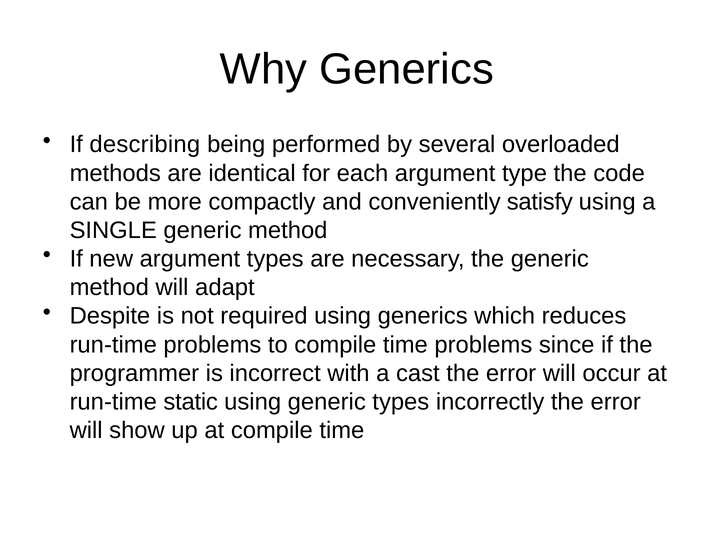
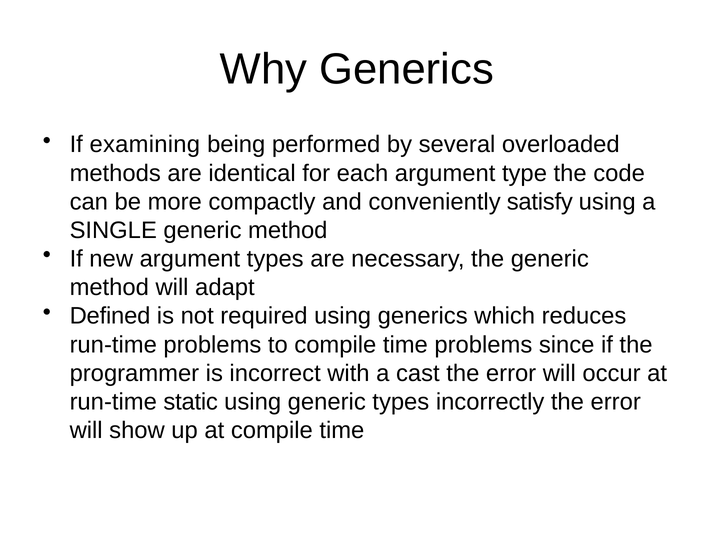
describing: describing -> examining (145, 144)
Despite: Despite -> Defined (110, 316)
